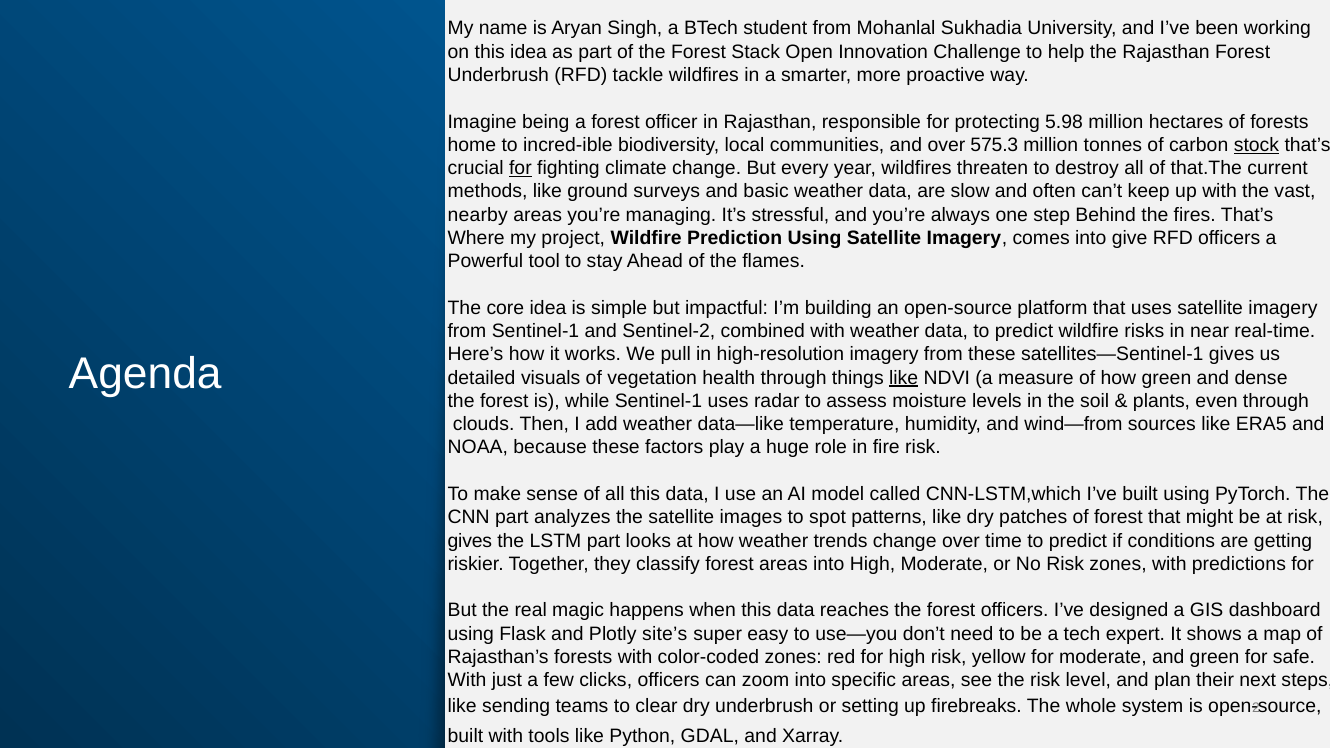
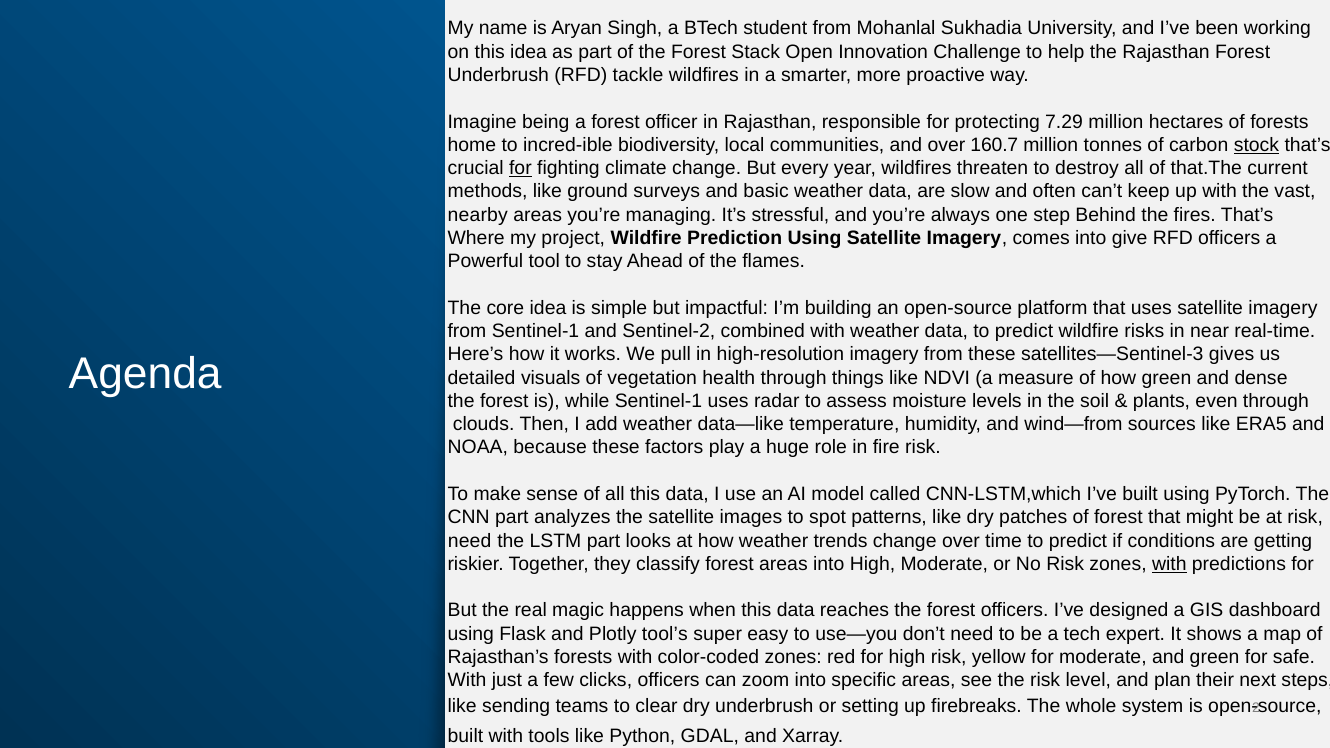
5.98: 5.98 -> 7.29 (1064, 122)
575.3: 575.3 -> 160.7 (994, 145)
satellites—Sentinel-1: satellites—Sentinel-1 -> satellites—Sentinel-3 (1112, 355)
like underline: present -> none (904, 378)
gives: gives -> need (470, 541)
with underline: none -> present (1169, 564)
site’s: site’s -> tool’s (665, 634)
